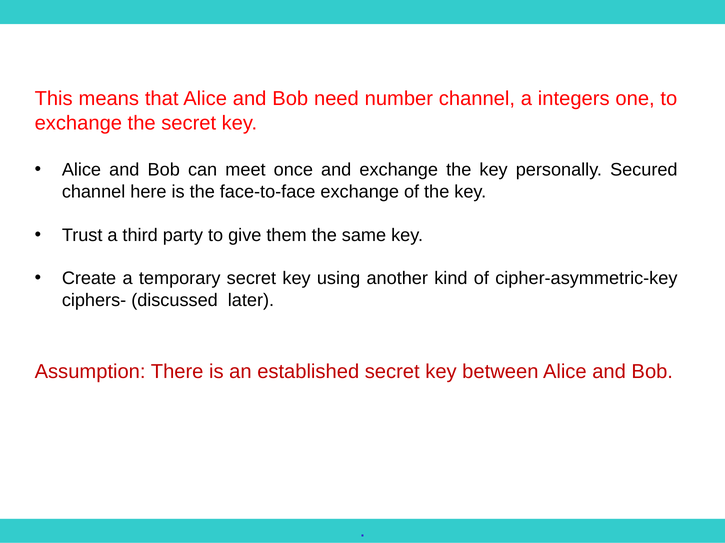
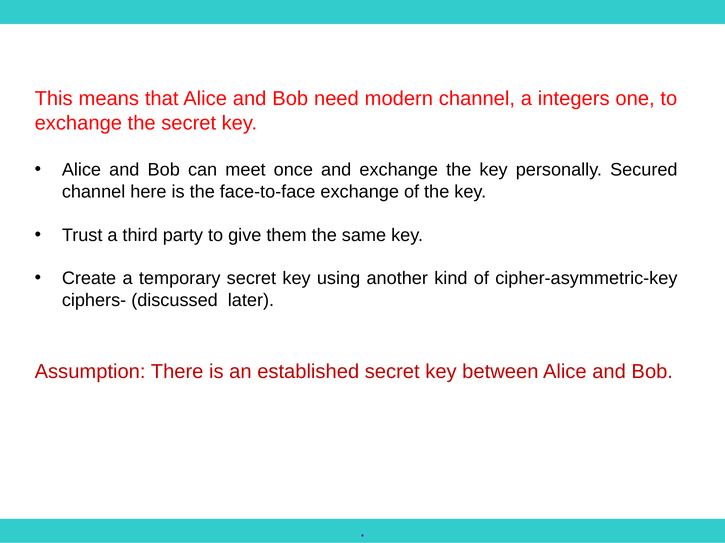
number: number -> modern (399, 99)
